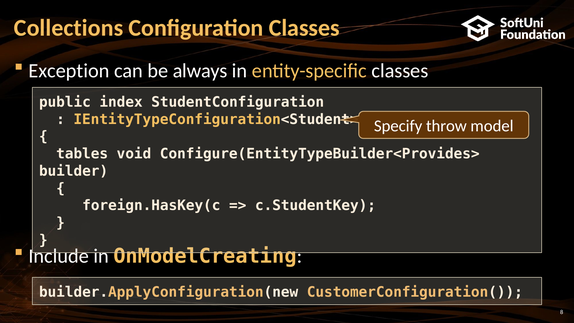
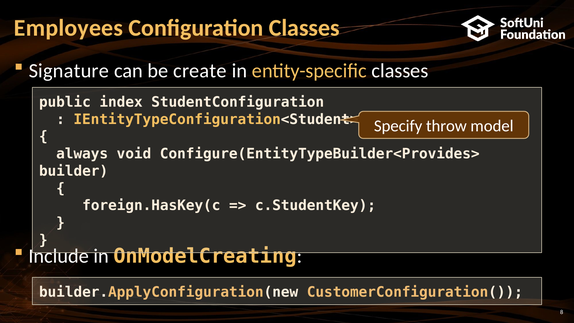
Collections: Collections -> Employees (69, 28)
Exception: Exception -> Signature (69, 71)
always: always -> create (200, 71)
tables: tables -> always (82, 154)
